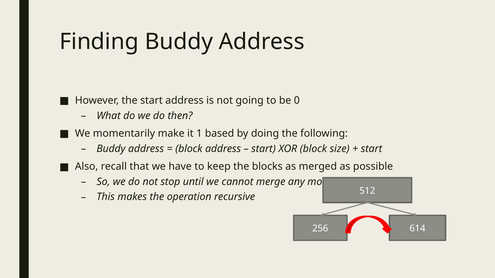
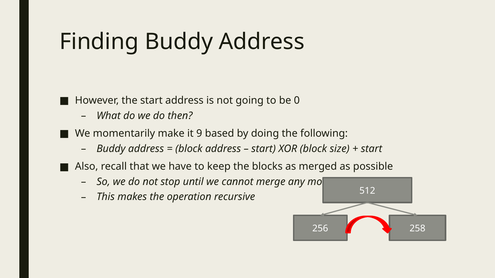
1: 1 -> 9 (199, 134)
614: 614 -> 258 (417, 229)
